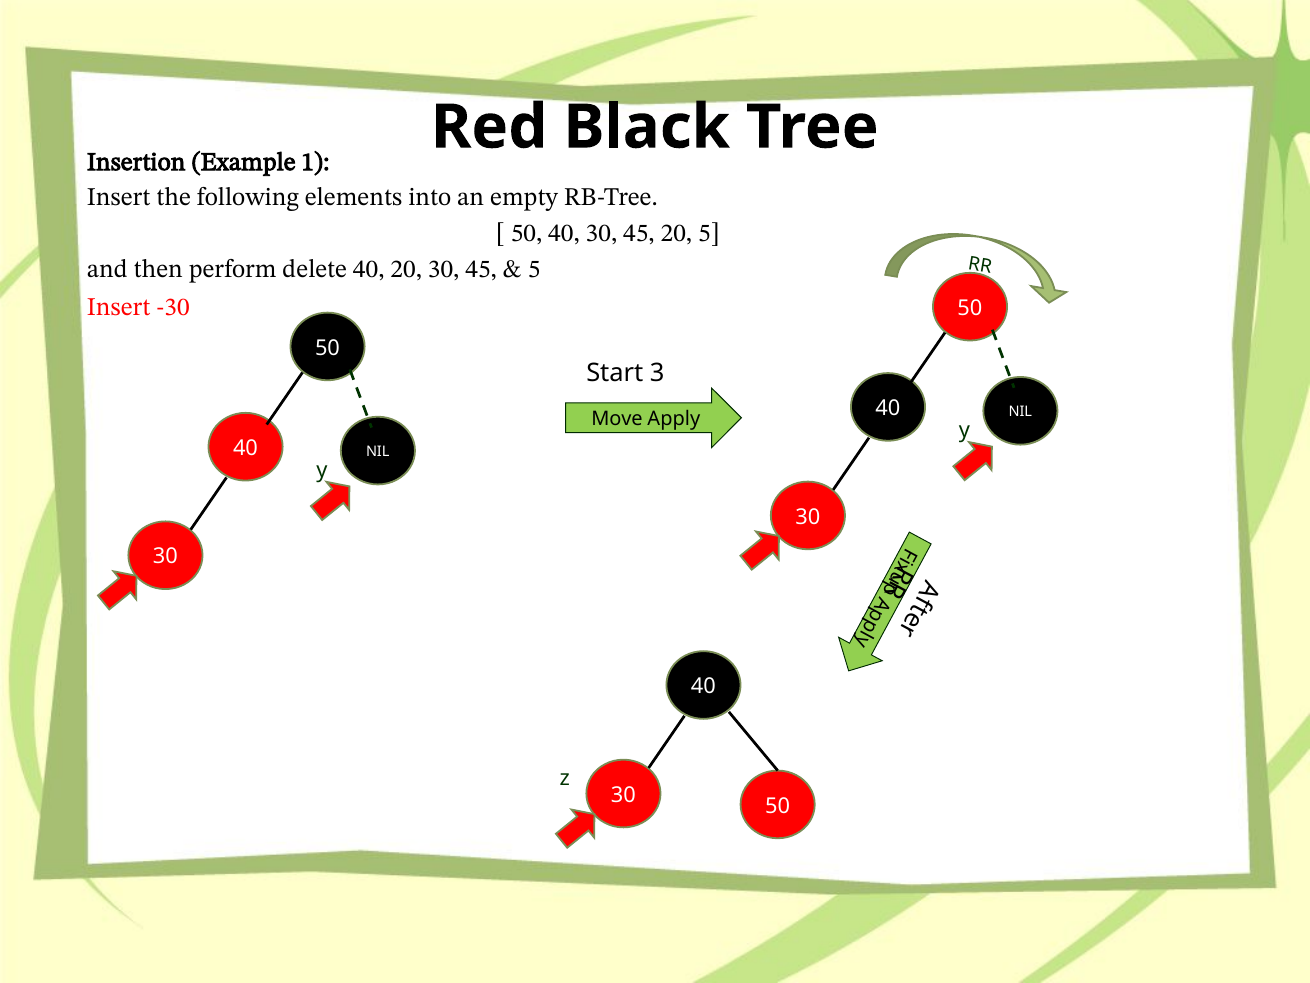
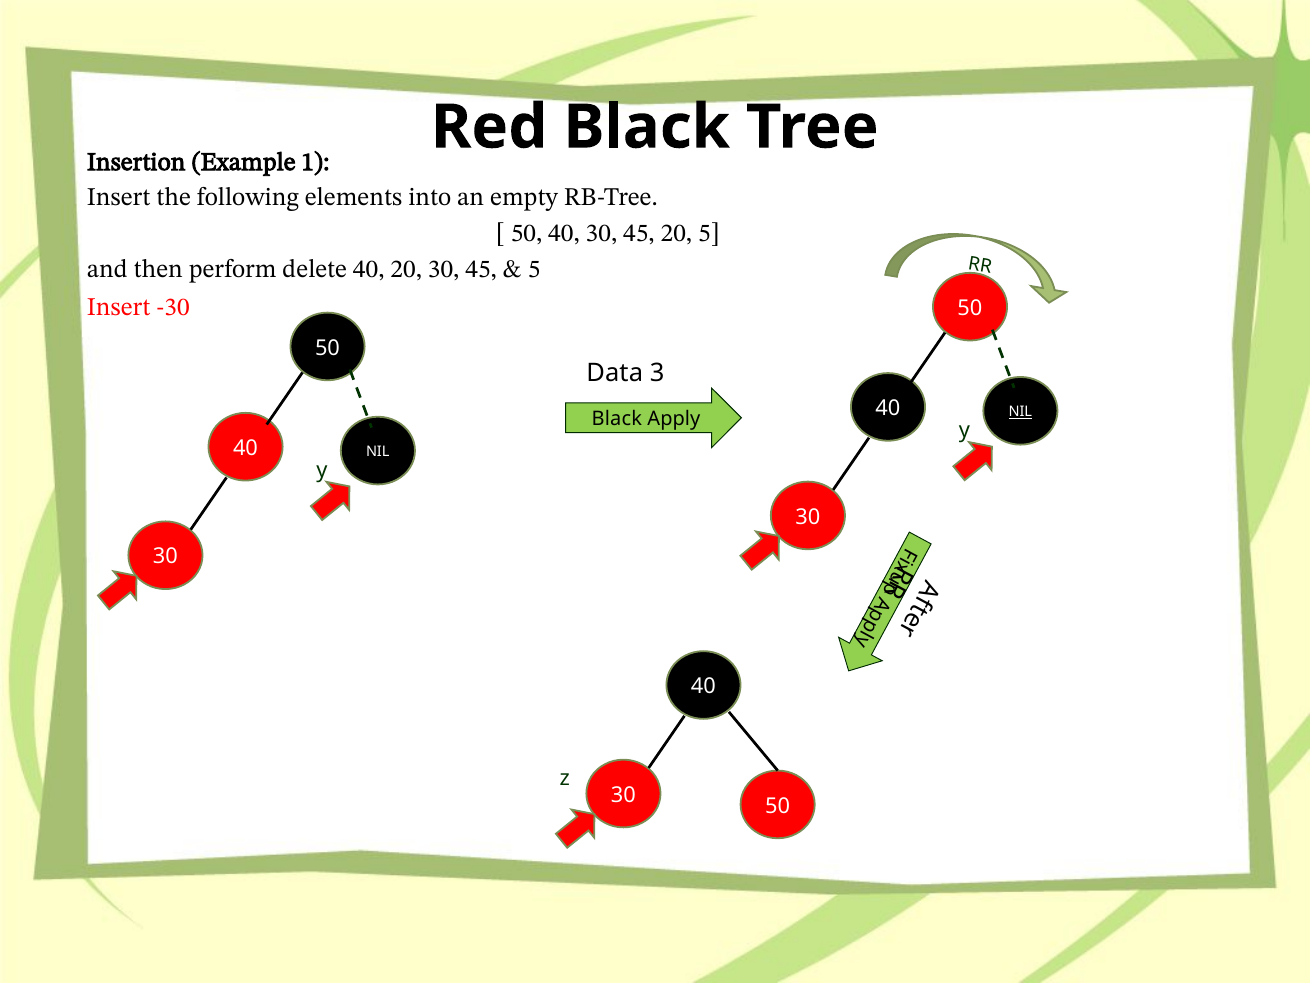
Start: Start -> Data (615, 373)
NIL underline: none -> present (1020, 412)
Move: Move -> Black (617, 419)
